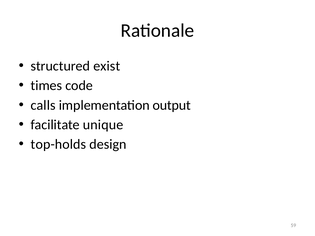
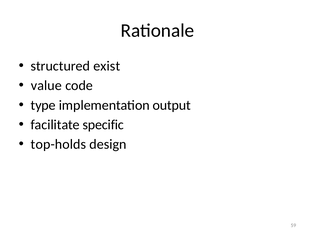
times: times -> value (46, 86)
calls: calls -> type (43, 105)
unique: unique -> specific (103, 125)
